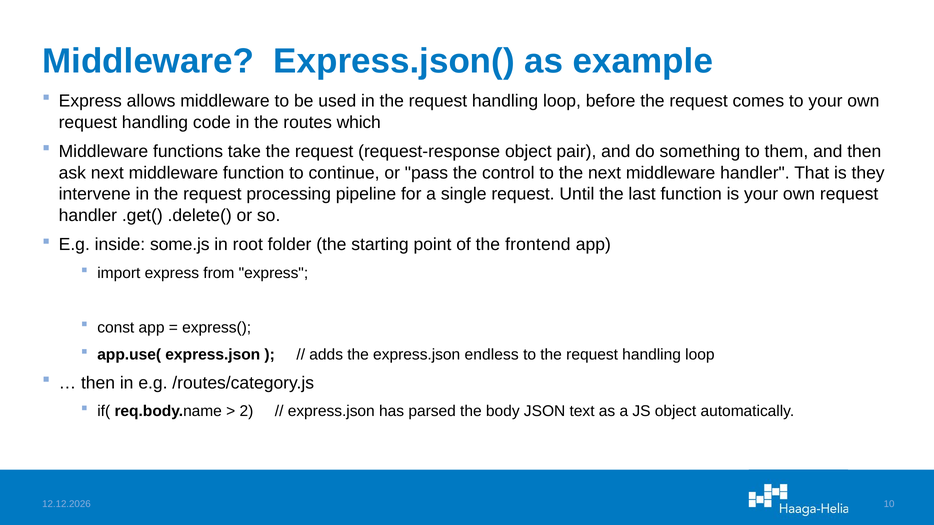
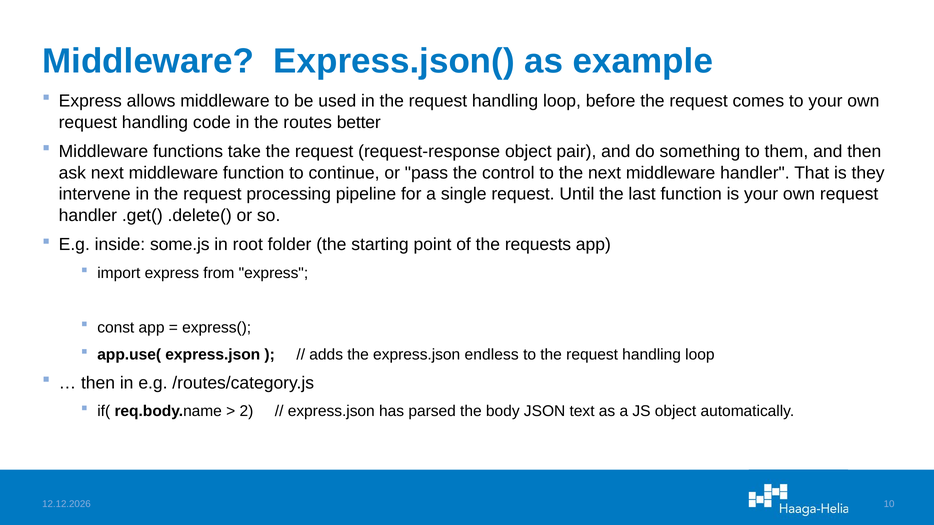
which: which -> better (359, 122)
frontend: frontend -> requests (538, 245)
